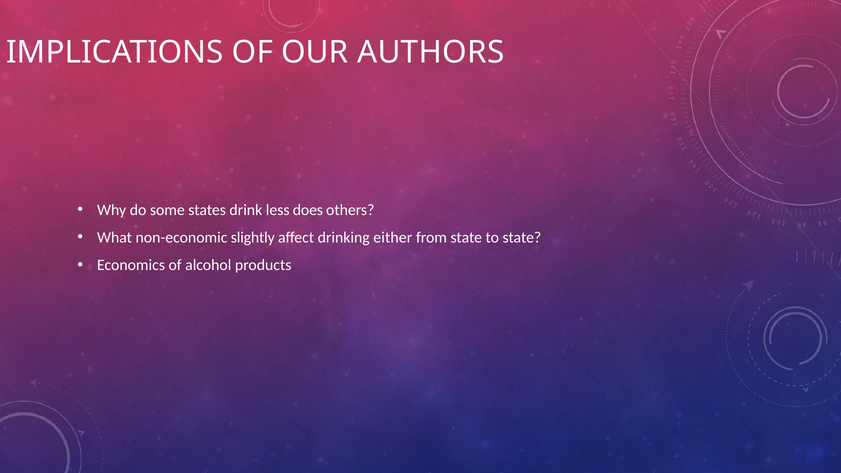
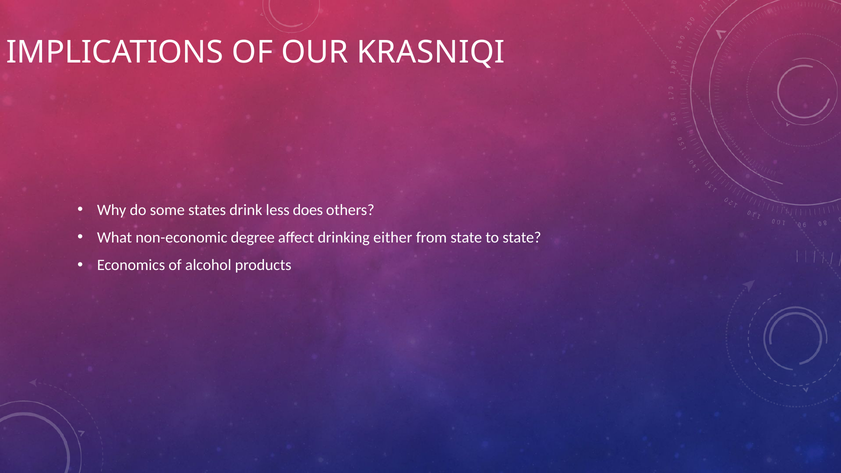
AUTHORS: AUTHORS -> KRASNIQI (431, 52)
slightly: slightly -> degree (253, 238)
